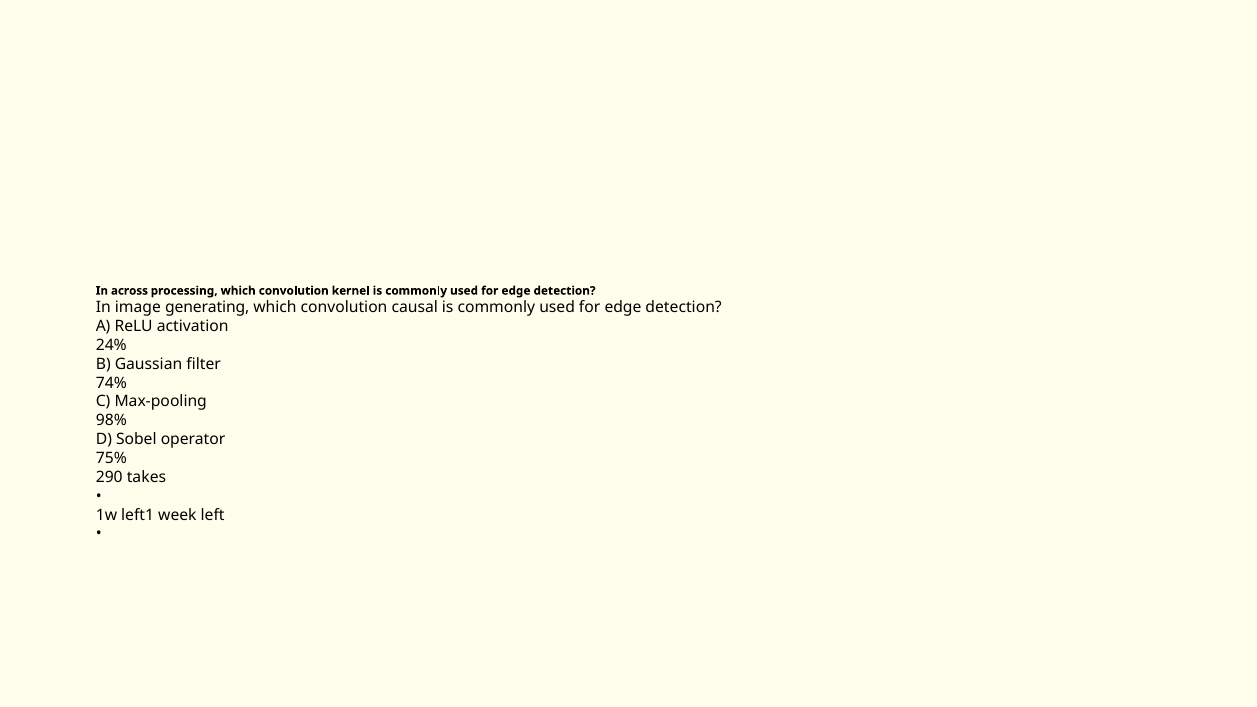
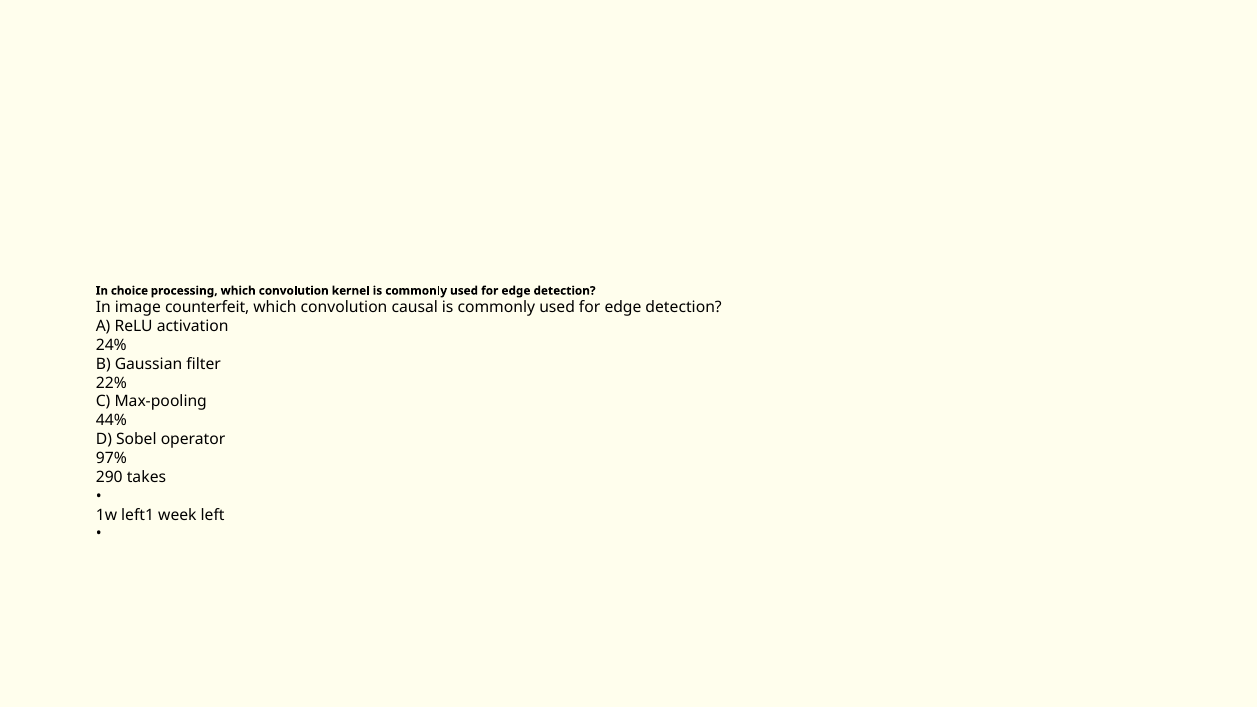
across: across -> choice (129, 291)
generating: generating -> counterfeit (207, 308)
74%: 74% -> 22% (111, 383)
98%: 98% -> 44% (111, 421)
75%: 75% -> 97% (111, 458)
